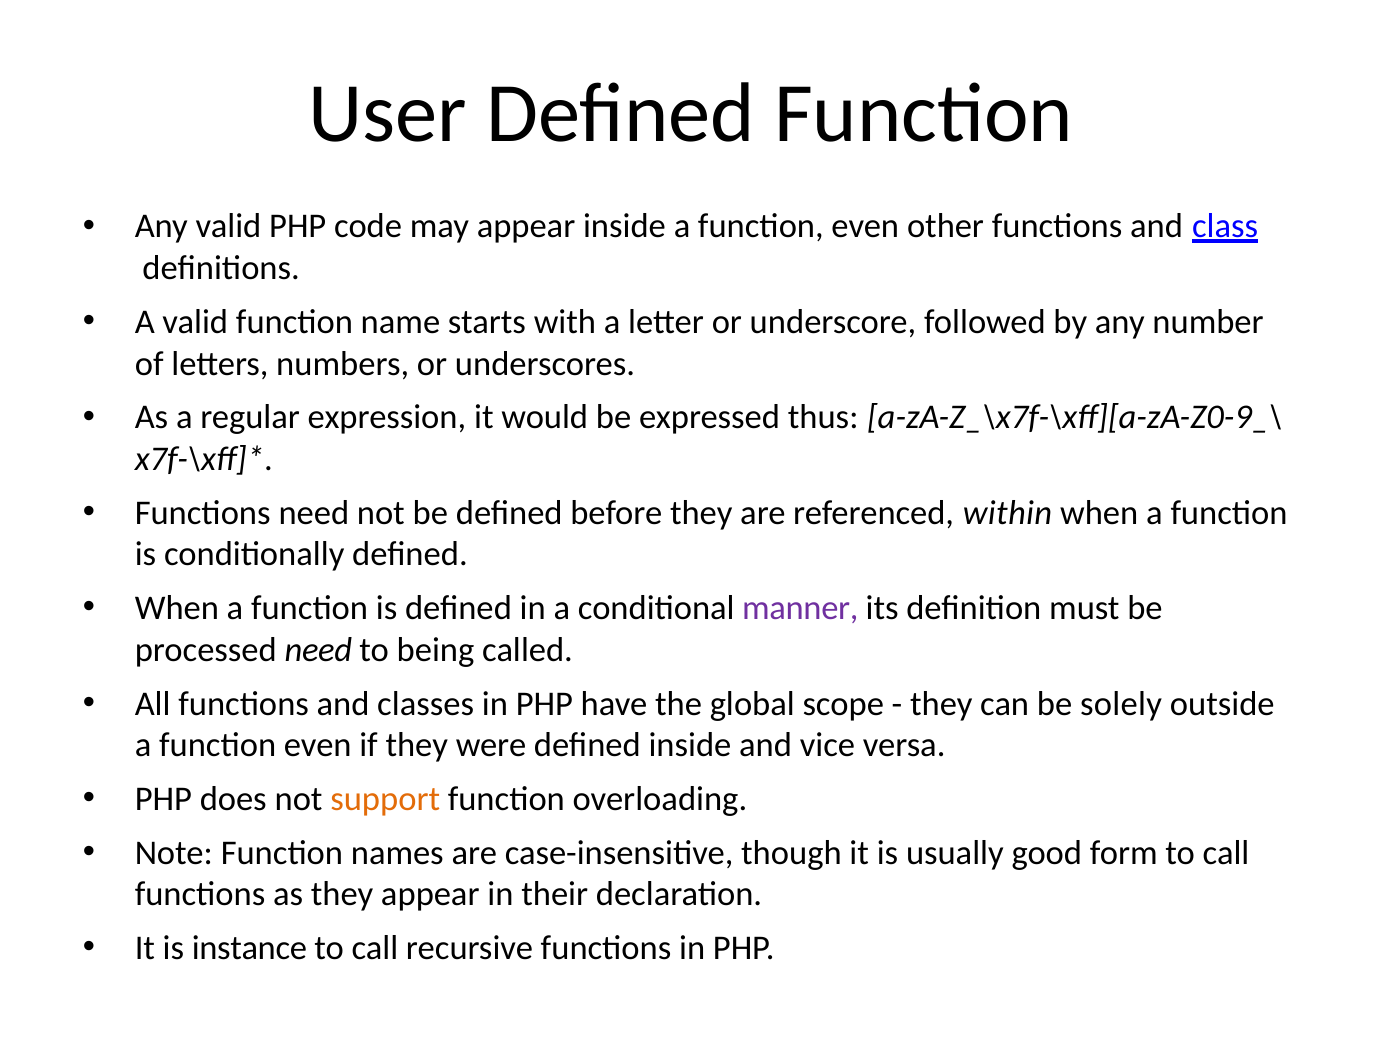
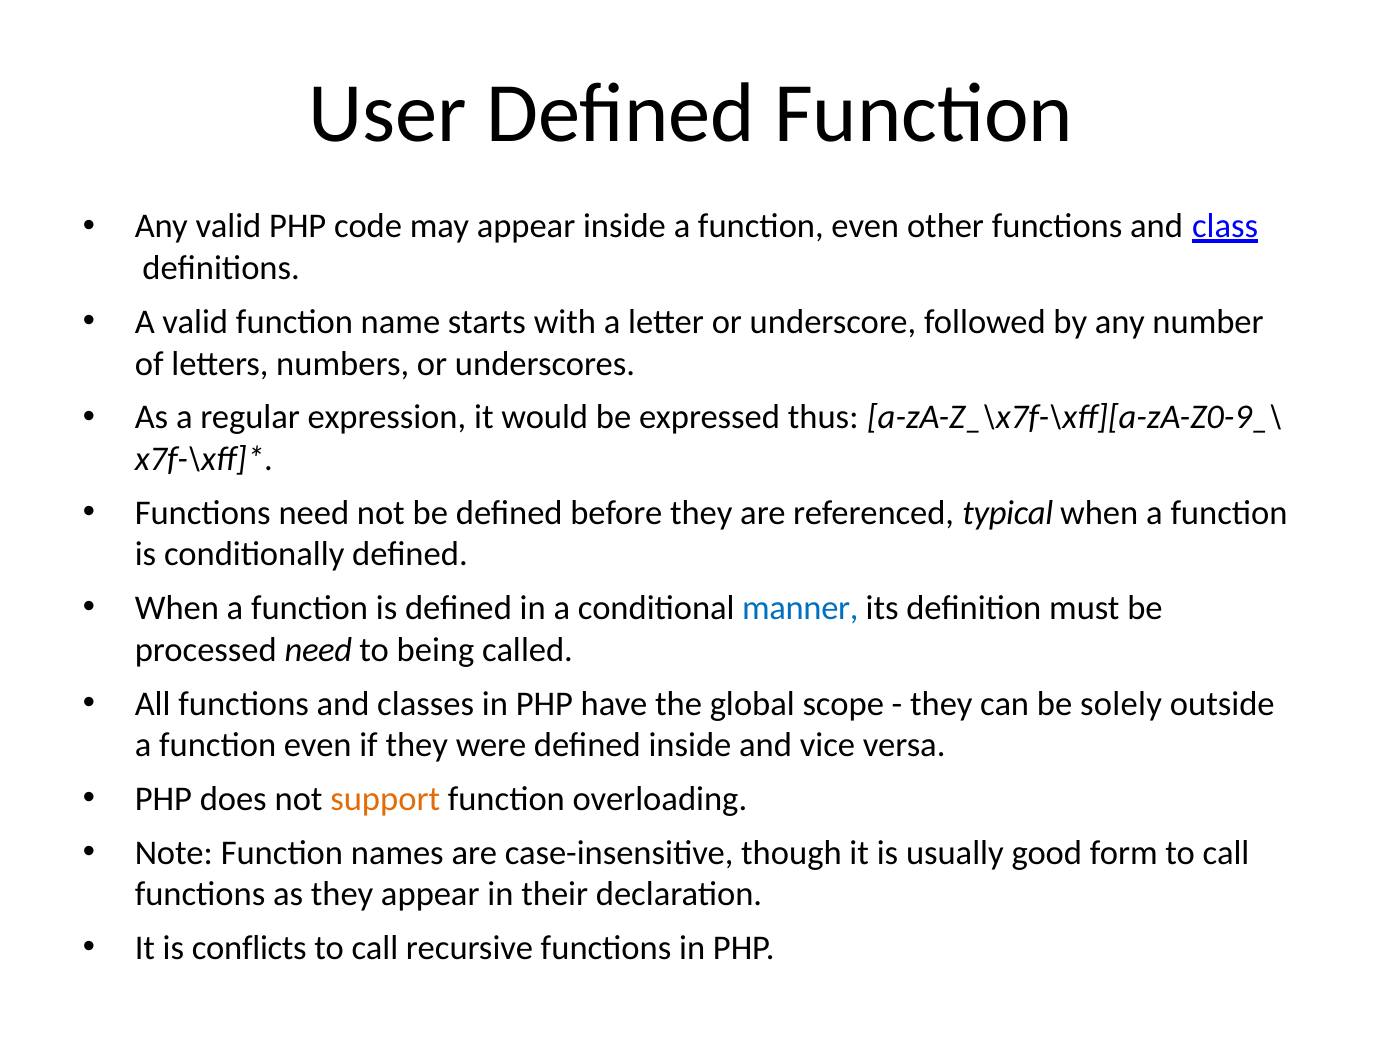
within: within -> typical (1008, 513)
manner colour: purple -> blue (800, 608)
instance: instance -> conflicts (249, 947)
